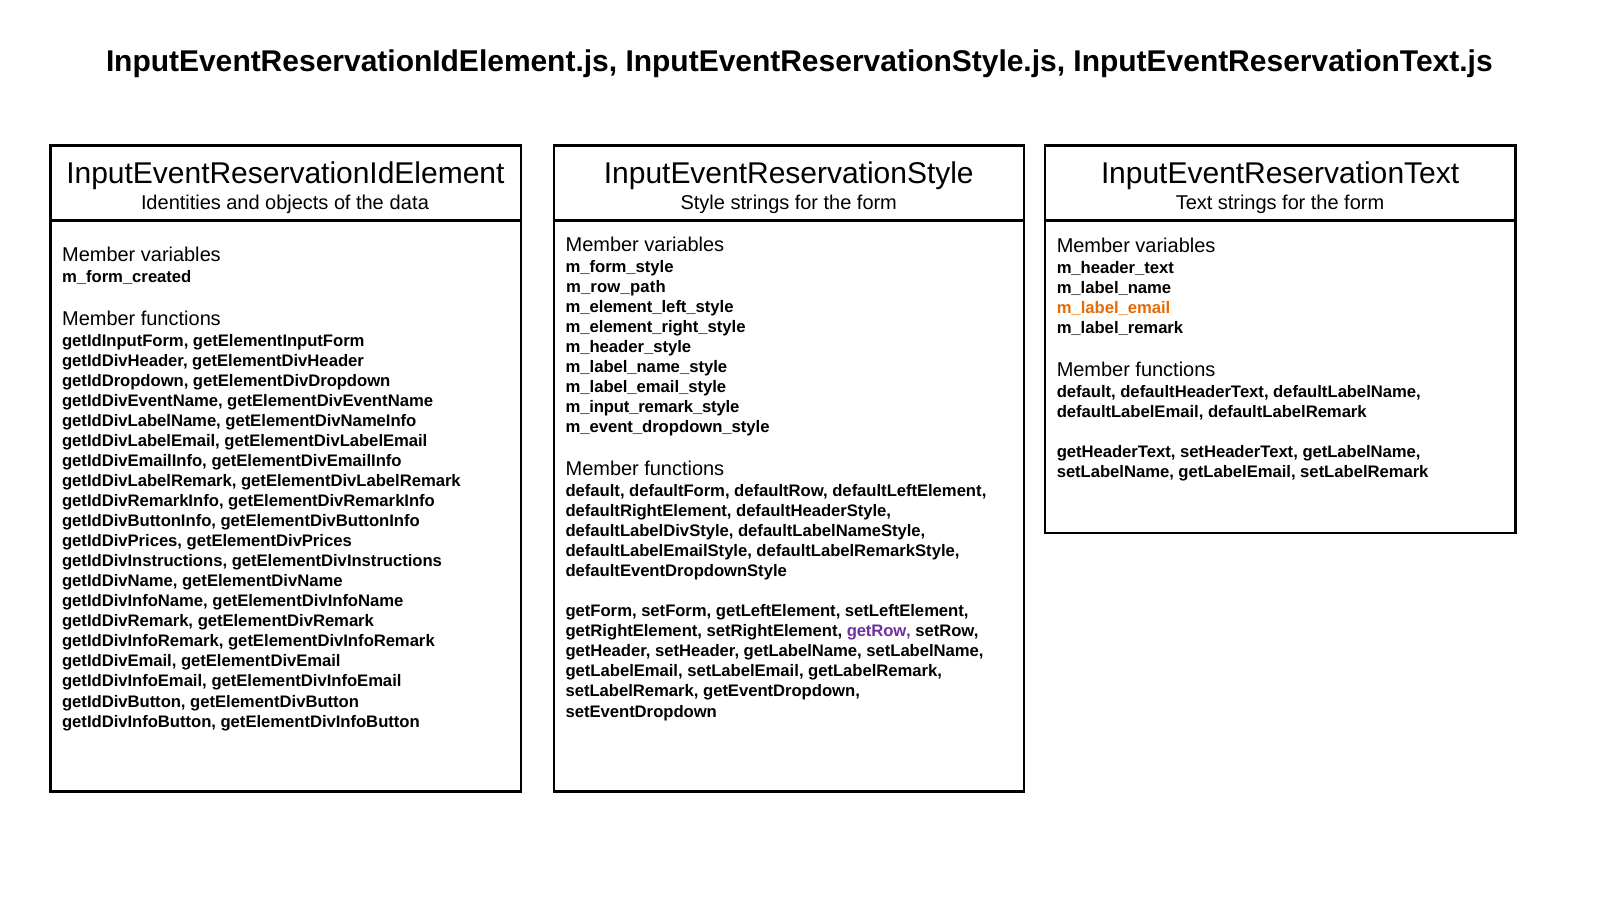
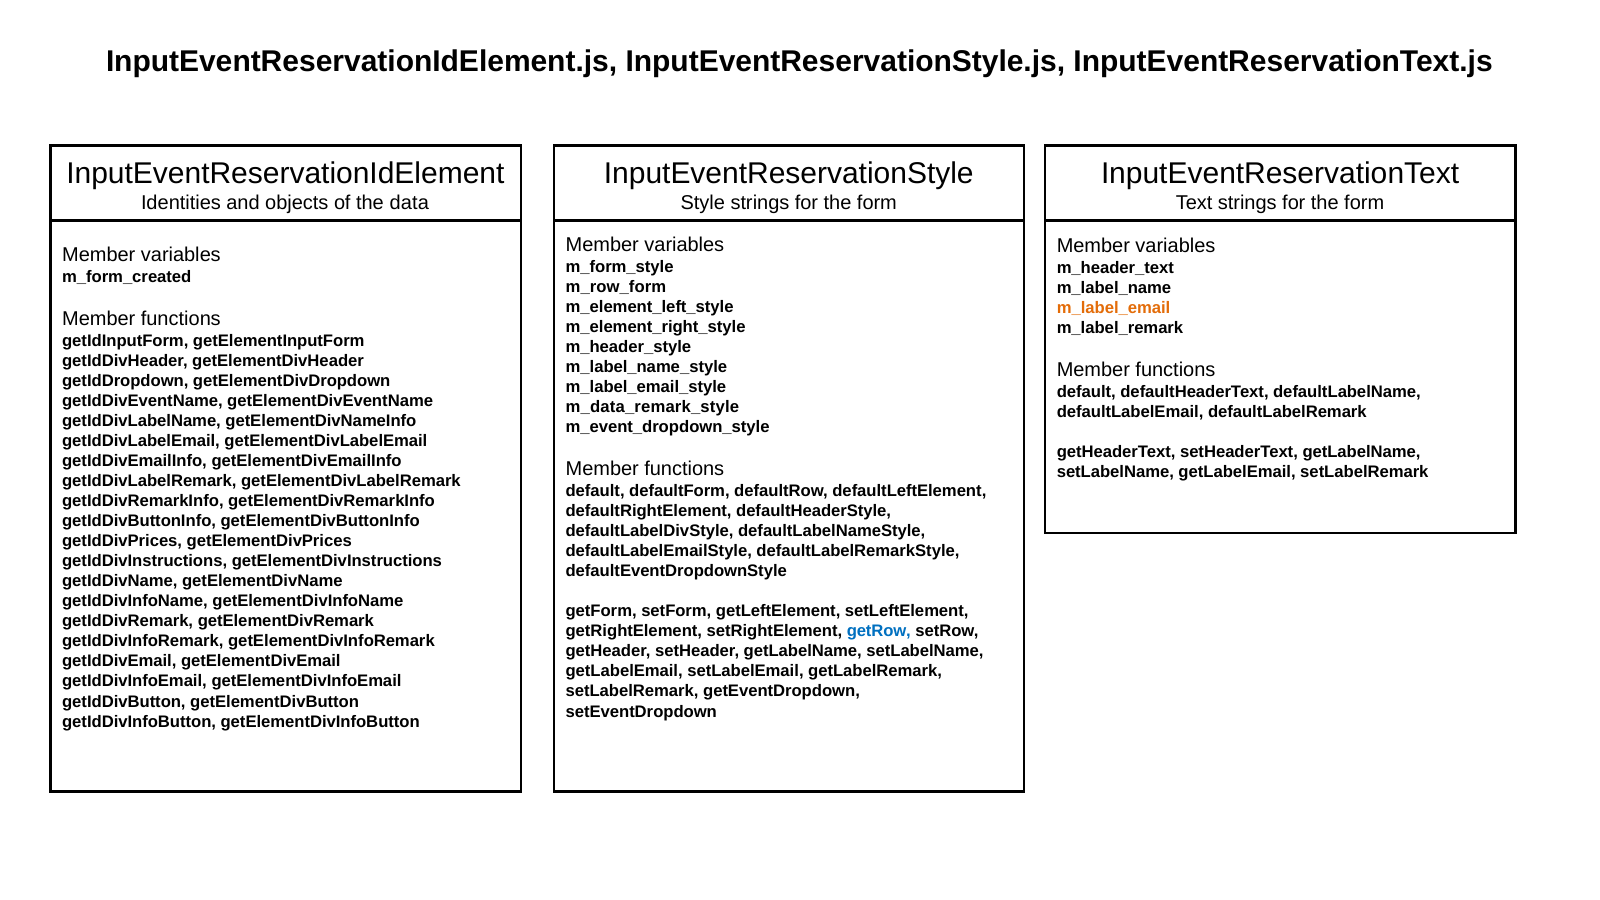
m_row_path: m_row_path -> m_row_form (616, 287)
m_input_remark_style: m_input_remark_style -> m_data_remark_style (652, 407)
getRow colour: purple -> blue (879, 631)
